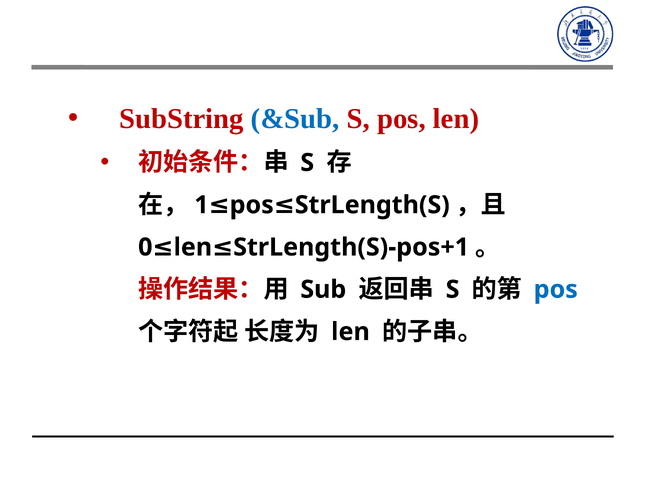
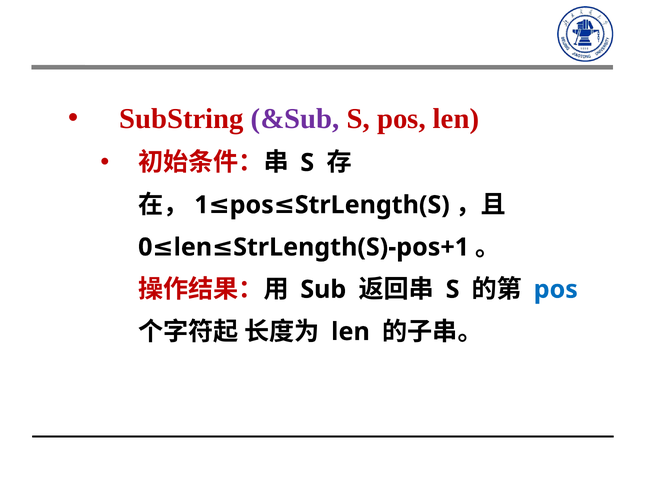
&Sub colour: blue -> purple (295, 118)
